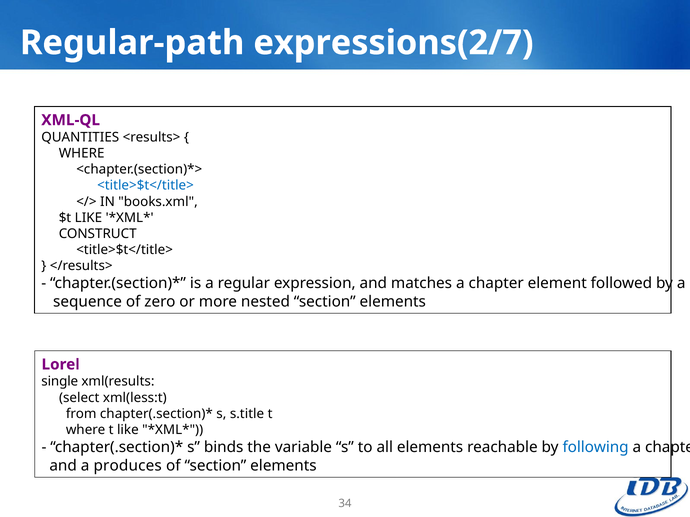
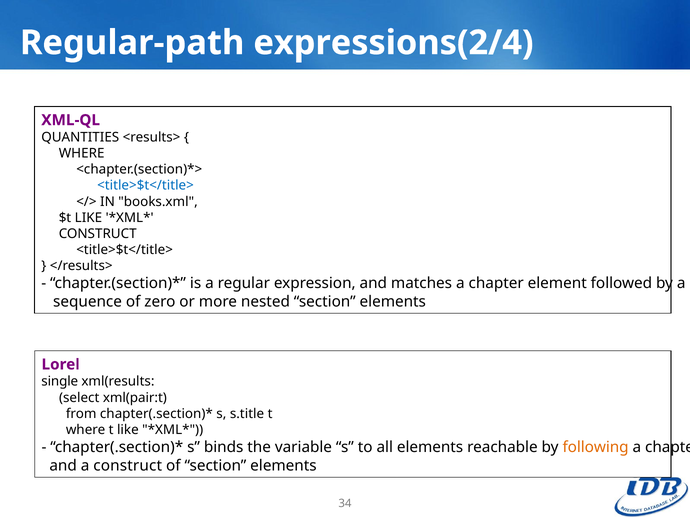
expressions(2/7: expressions(2/7 -> expressions(2/4 (393, 43)
xml(less:t: xml(less:t -> xml(pair:t (135, 398)
following colour: blue -> orange (596, 448)
a produces: produces -> construct (128, 466)
